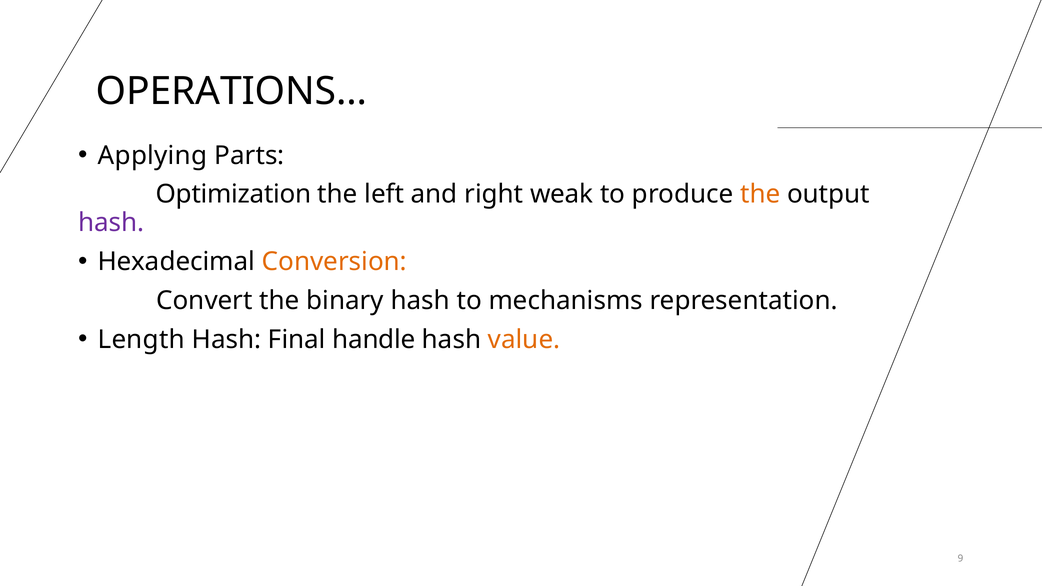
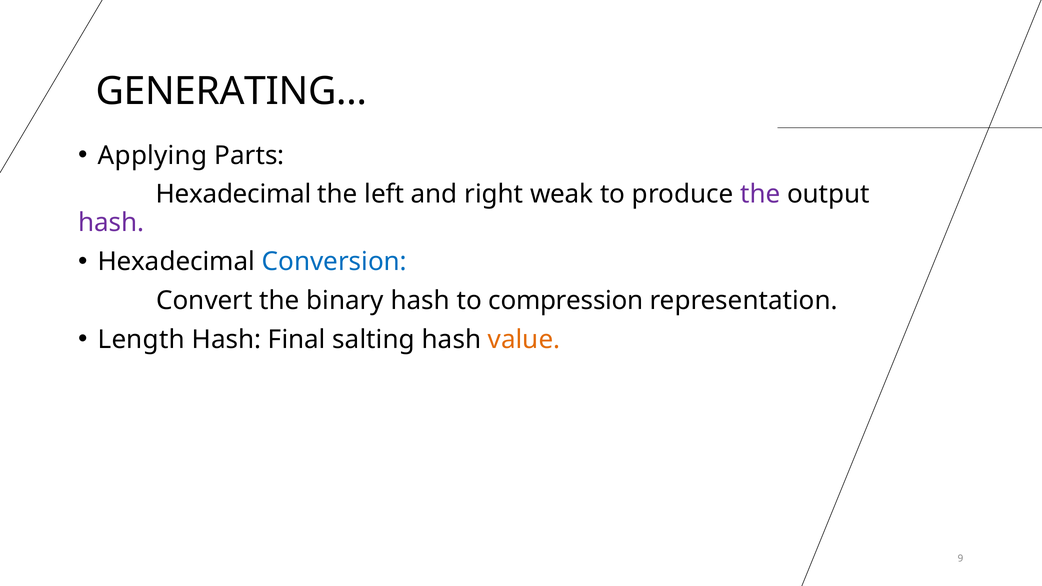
OPERATIONS…: OPERATIONS… -> GENERATING… (231, 91)
Optimization: Optimization -> Hexadecimal (234, 194)
the colour: orange -> purple (760, 194)
Conversion colour: orange -> blue (334, 262)
mechanisms: mechanisms -> compression (566, 301)
handle: handle -> salting (374, 340)
